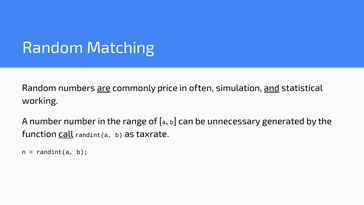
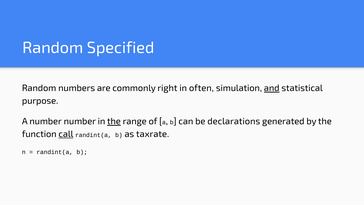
Matching: Matching -> Specified (121, 48)
are underline: present -> none (104, 88)
price: price -> right (167, 88)
working: working -> purpose (40, 101)
the underline: none -> present (114, 121)
unnecessary: unnecessary -> declarations (234, 121)
